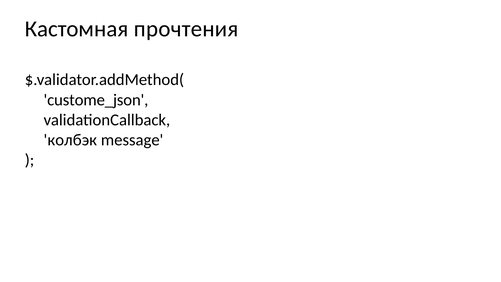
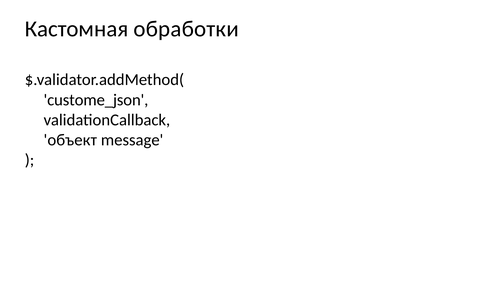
прочтения: прочтения -> обработки (186, 29)
колбэк: колбэк -> объект (70, 140)
